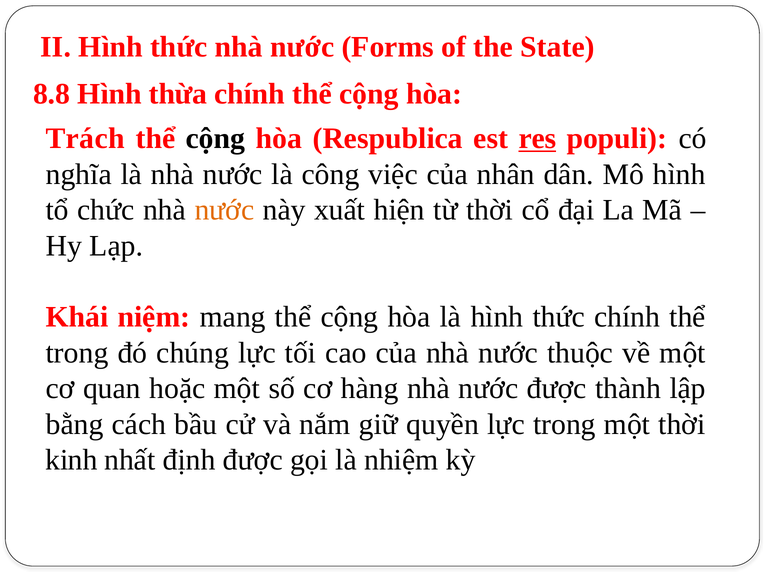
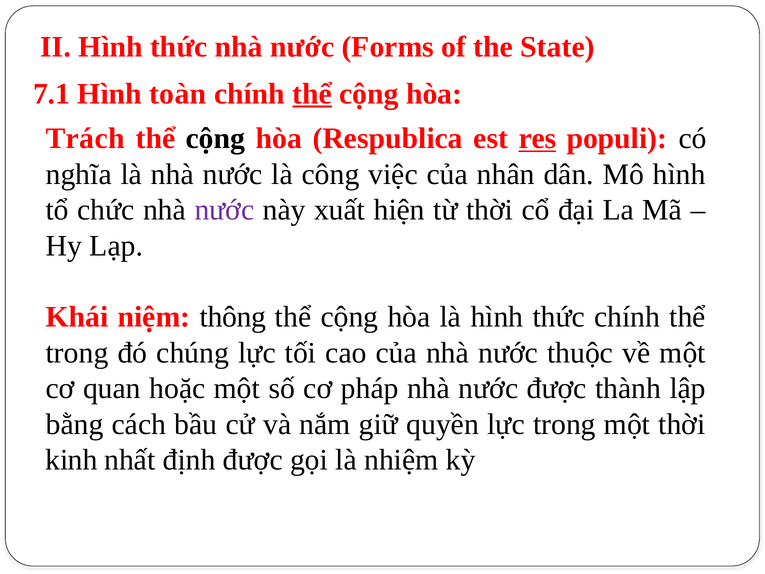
8.8: 8.8 -> 7.1 (52, 94)
thừa: thừa -> toàn (178, 94)
thể underline: none -> present (312, 94)
nước colour: orange -> purple (224, 210)
mang: mang -> thông (233, 317)
hàng: hàng -> pháp (370, 388)
